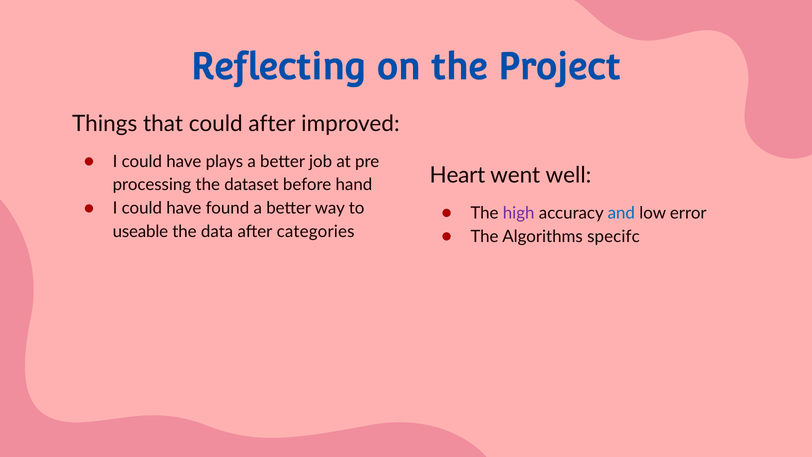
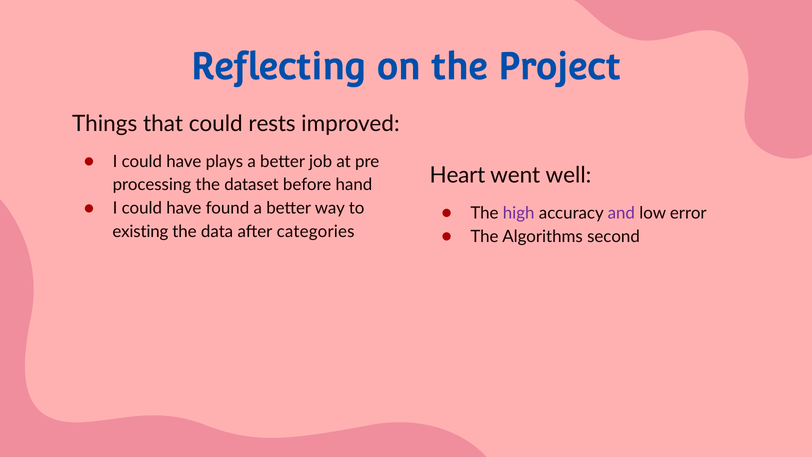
could after: after -> rests (272, 124)
and colour: blue -> purple (621, 213)
useable: useable -> existing (140, 231)
specifc: specifc -> second (613, 236)
